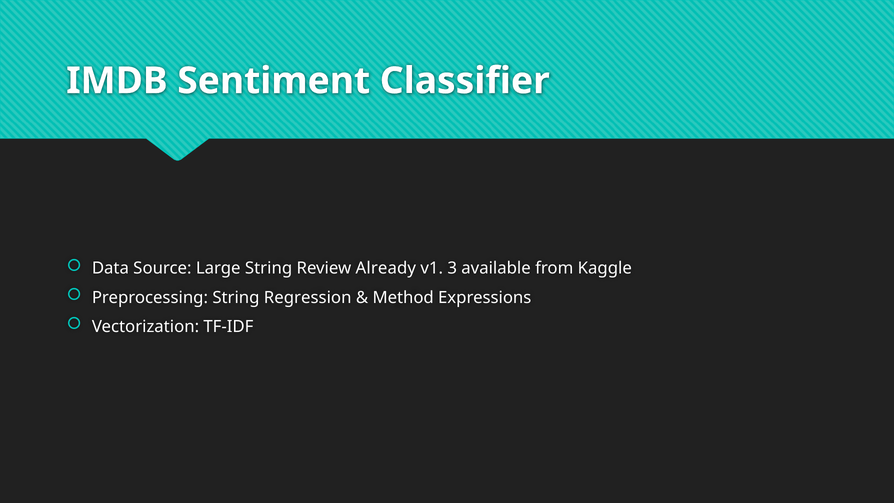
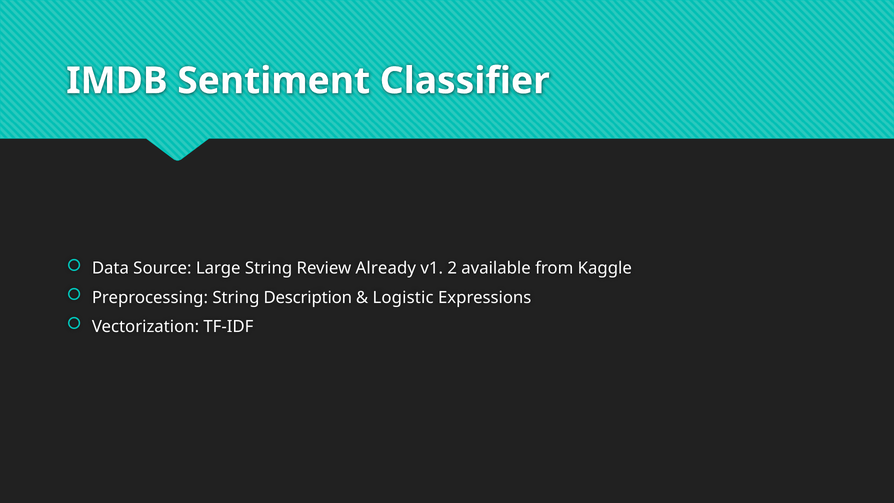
3: 3 -> 2 (452, 268)
Regression: Regression -> Description (308, 297)
Method: Method -> Logistic (403, 297)
